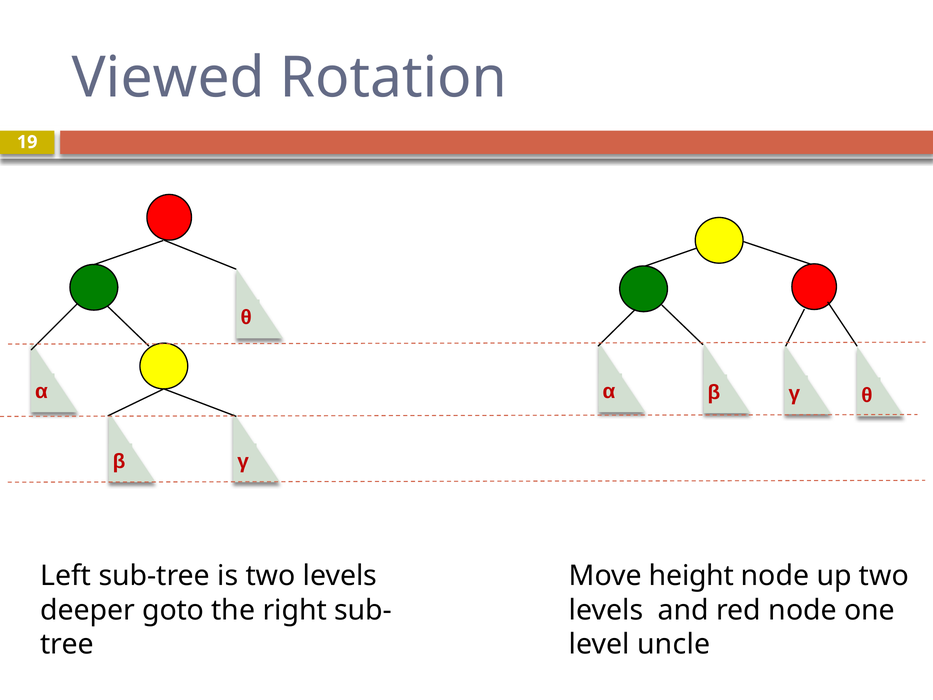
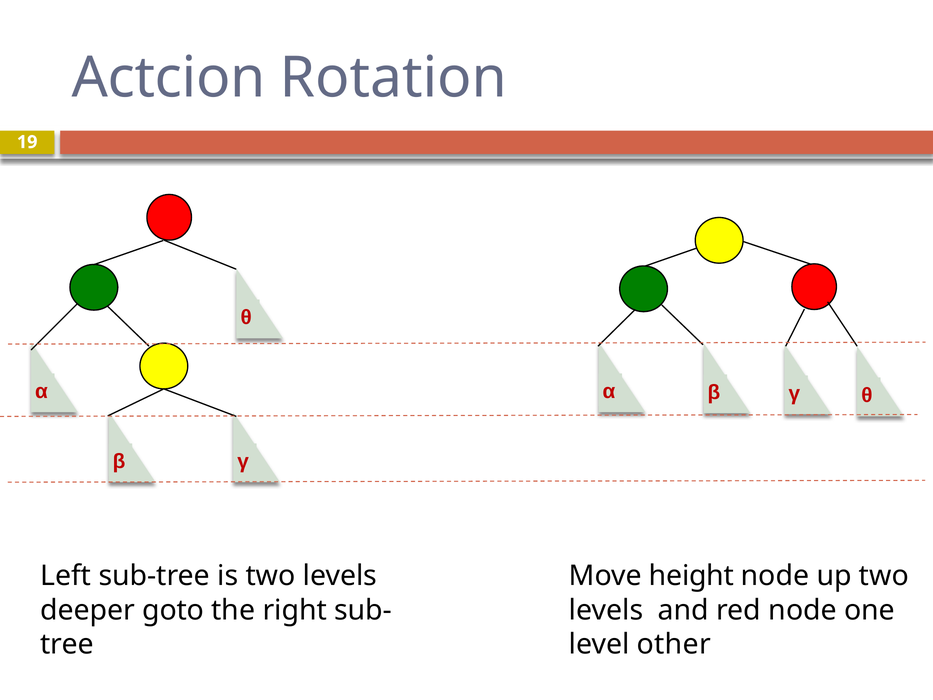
Viewed: Viewed -> Actcion (169, 78)
uncle: uncle -> other (674, 644)
